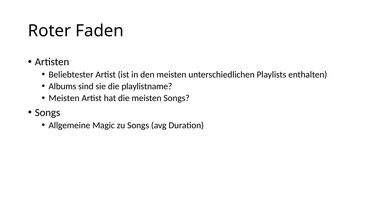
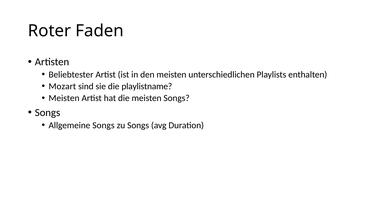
Albums: Albums -> Mozart (62, 87)
Allgemeine Magic: Magic -> Songs (103, 126)
